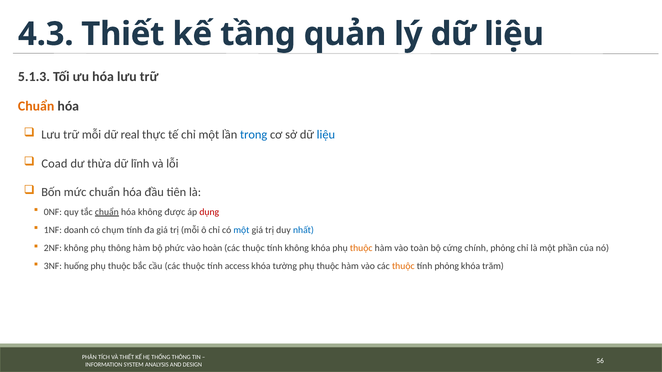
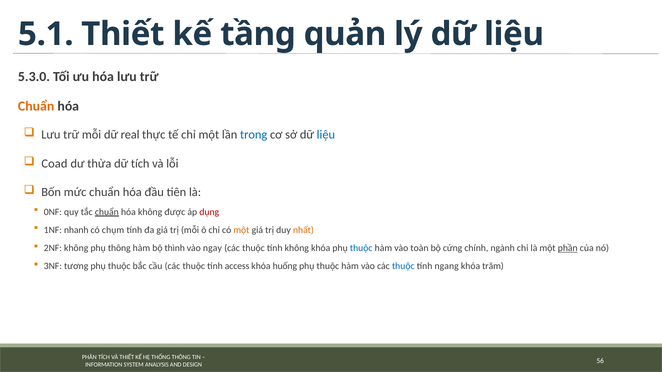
4.3: 4.3 -> 5.1 (46, 34)
5.1.3: 5.1.3 -> 5.3.0 (34, 77)
dữ lĩnh: lĩnh -> tích (140, 164)
doanh: doanh -> nhanh (76, 230)
một colour: blue -> orange (241, 230)
nhất colour: blue -> orange (303, 230)
phức: phức -> thình (175, 248)
hoàn: hoàn -> ngay (212, 248)
thuộc colour: orange -> blue (361, 248)
chính phỏng: phỏng -> ngành (503, 248)
phần underline: none -> present (568, 248)
huống: huống -> tương (76, 266)
tường: tường -> huống (285, 266)
thuộc colour: orange -> blue (403, 266)
tính phỏng: phỏng -> ngang (447, 266)
